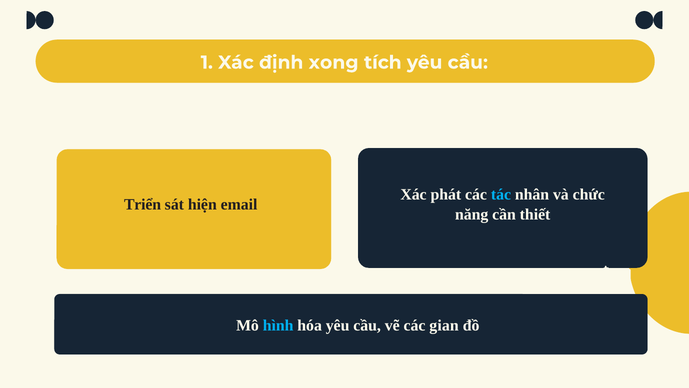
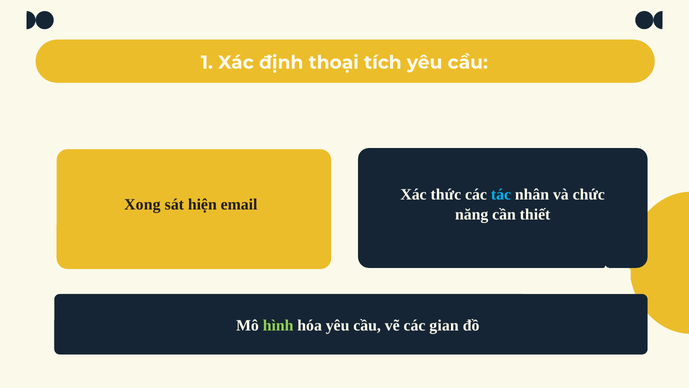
xong: xong -> thoại (334, 62)
phát: phát -> thức (446, 194)
Triển: Triển -> Xong (142, 204)
hình colour: light blue -> light green (278, 325)
